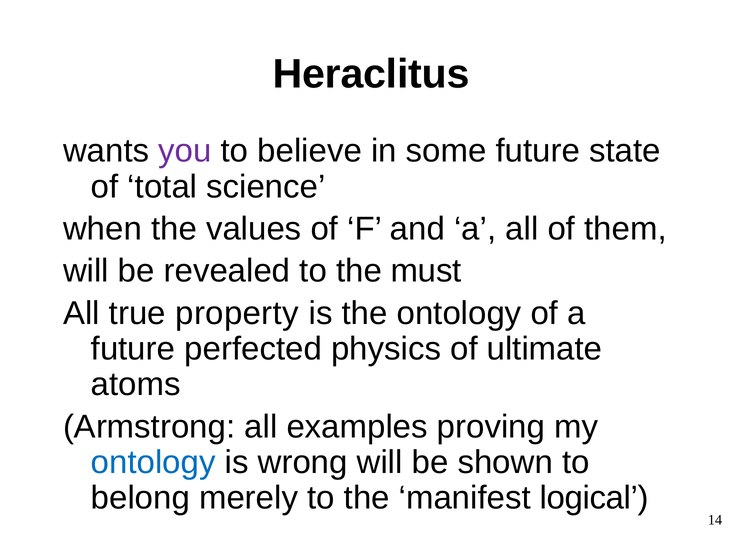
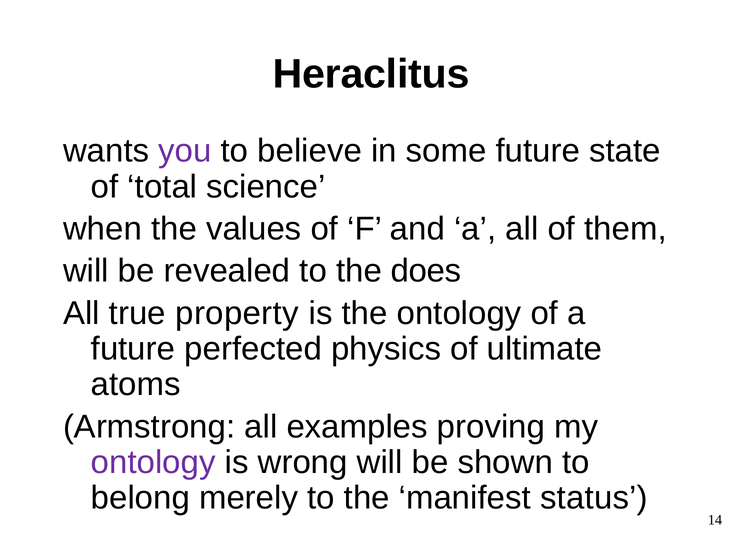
must: must -> does (426, 271)
ontology colour: blue -> purple (153, 463)
logical: logical -> status (594, 498)
